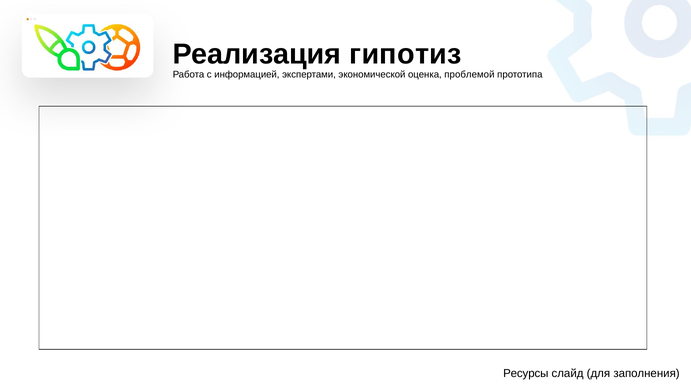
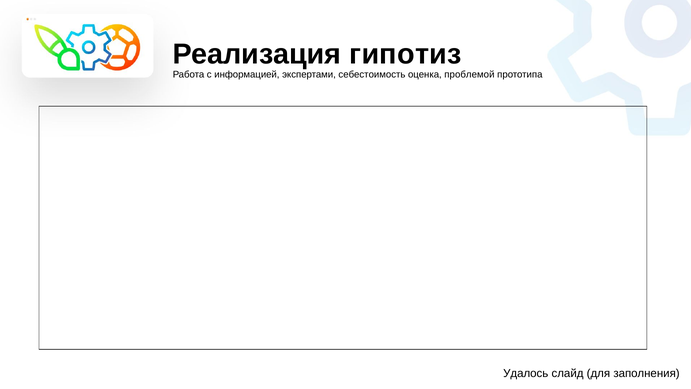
экономической: экономической -> себестоимость (372, 75)
Ресурсы: Ресурсы -> Удалось (526, 373)
